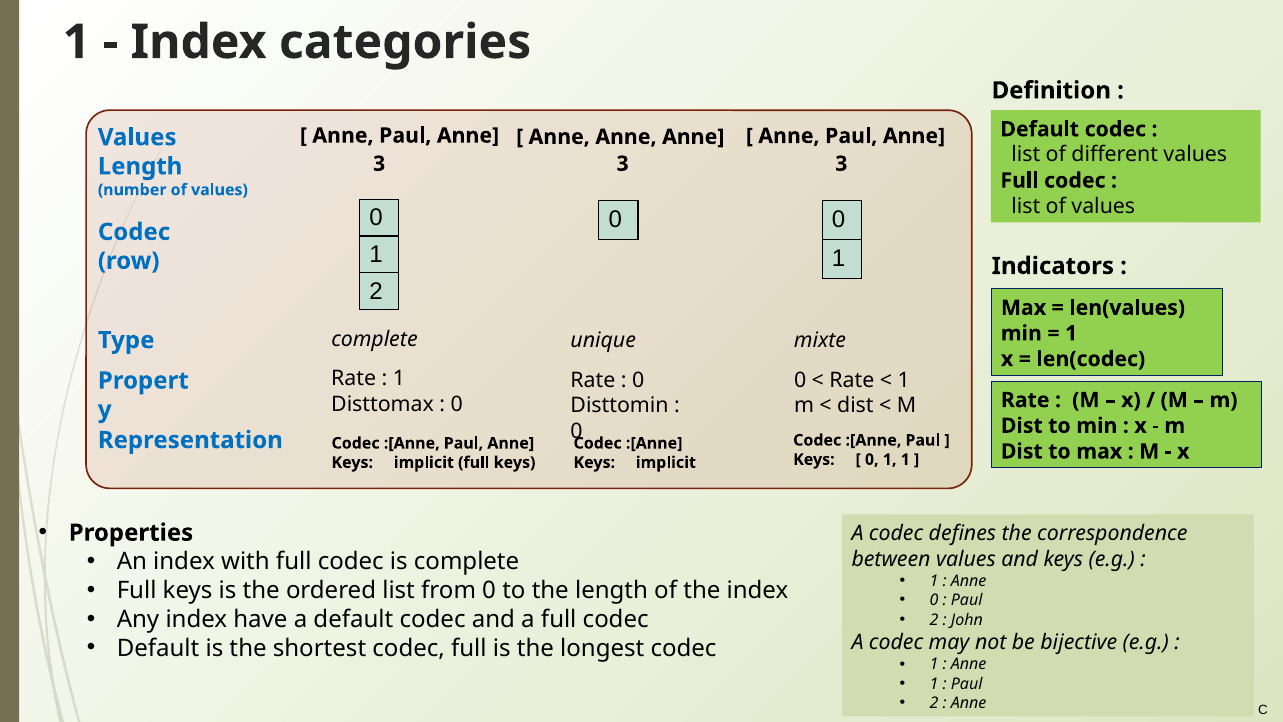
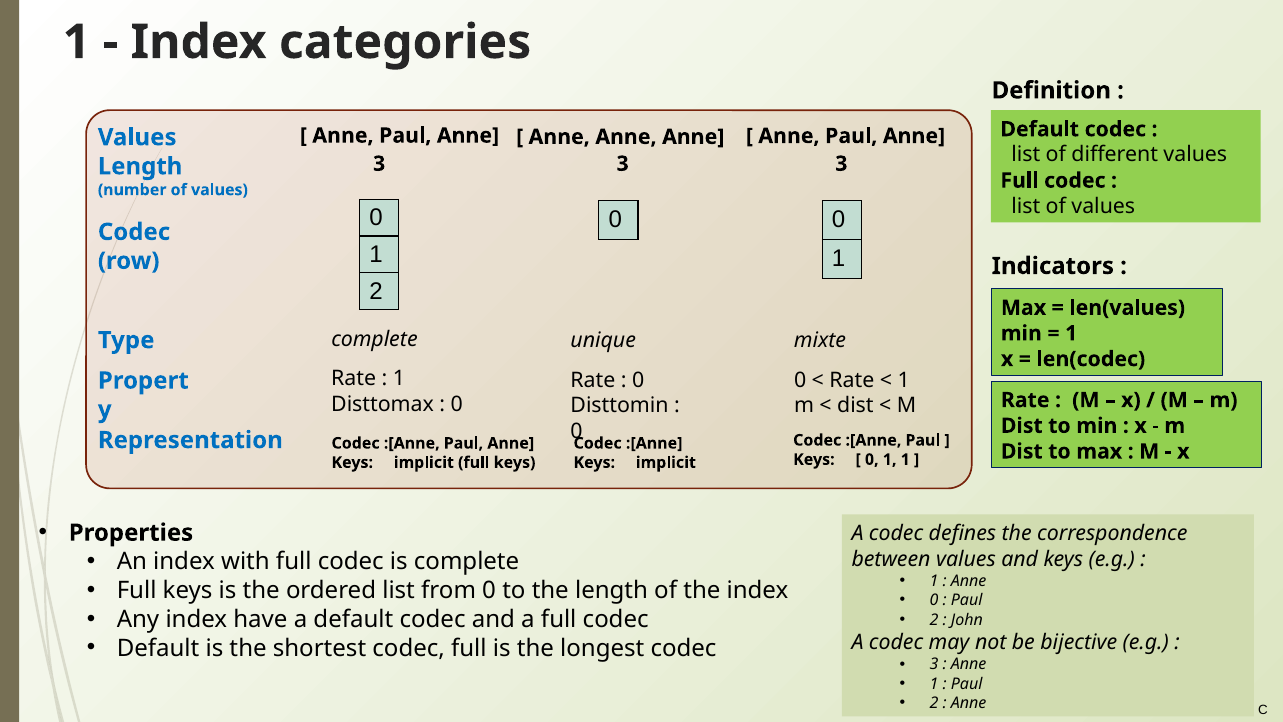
1: 1 -> 3 (934, 664)
